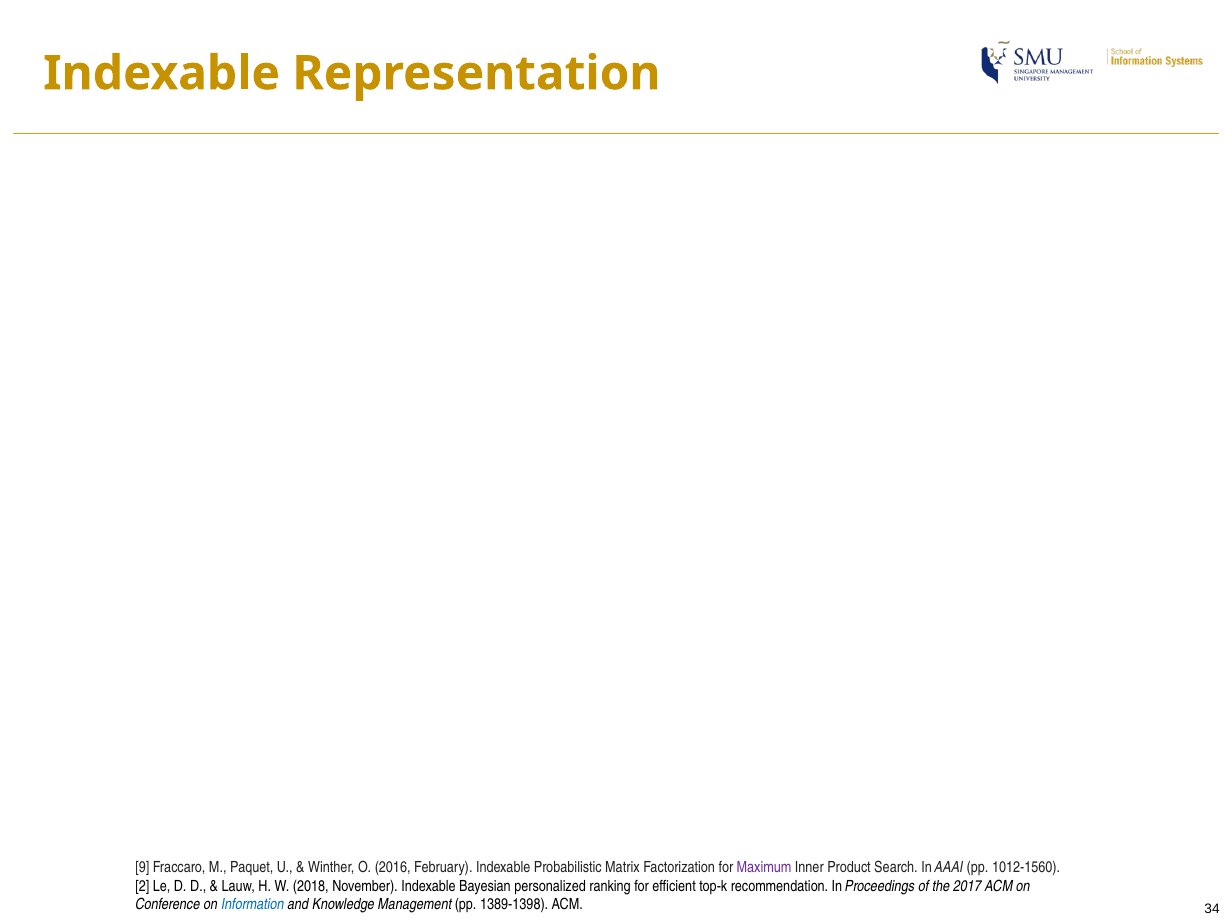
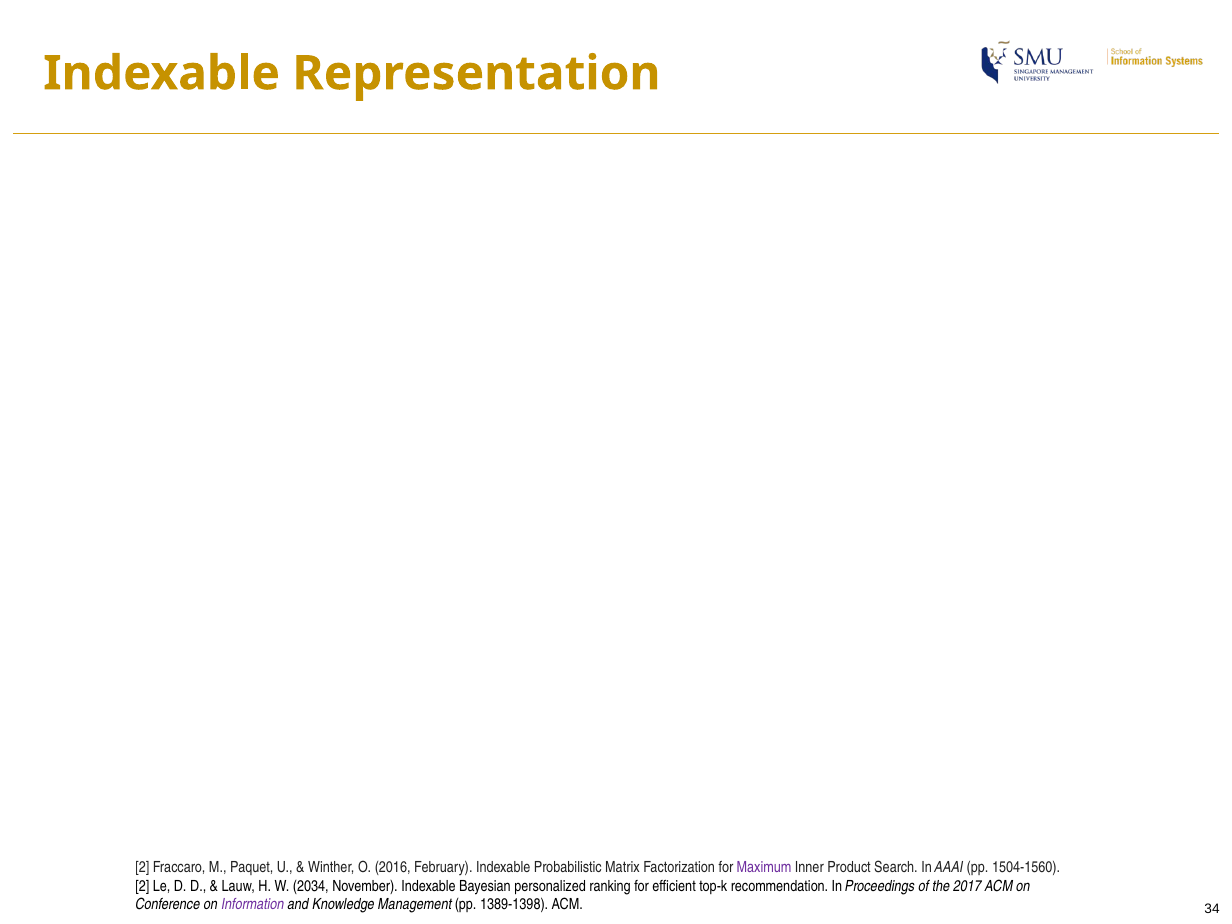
9: 9 -> 2 (142, 868)
1012-1560: 1012-1560 -> 1504-1560 (1026, 868)
2018: 2018 -> 2034 (311, 886)
Information colour: blue -> purple (253, 905)
